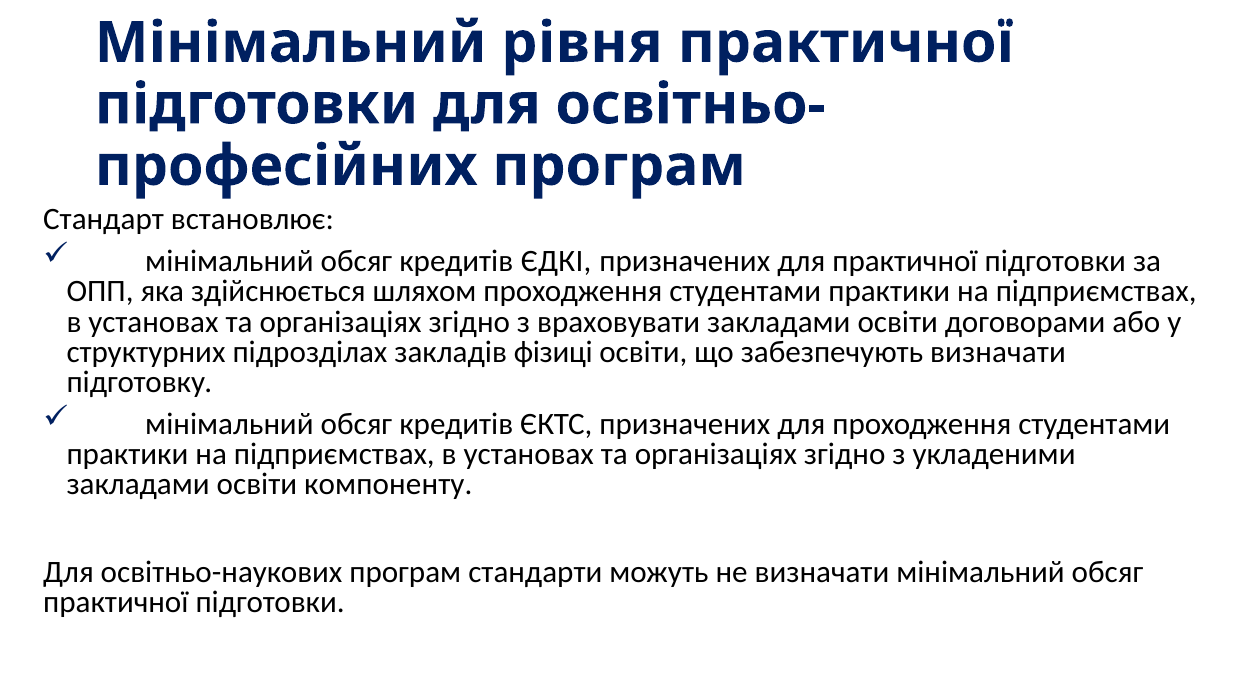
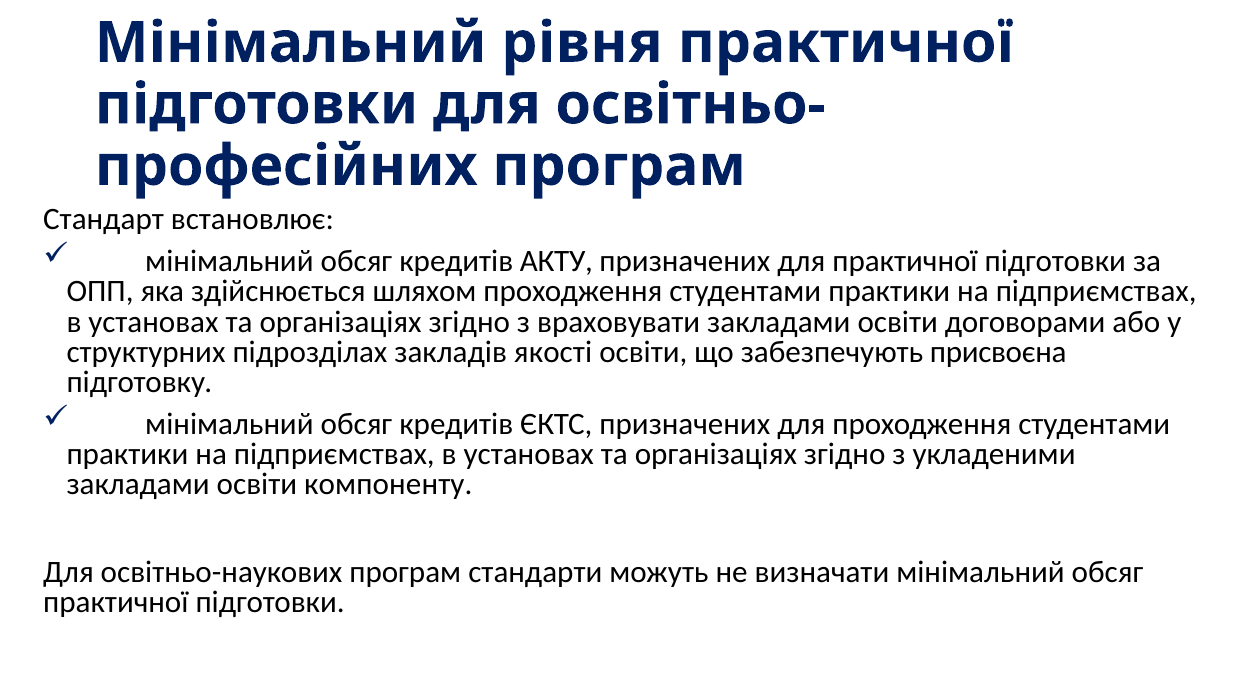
ЄДКІ: ЄДКІ -> АКТУ (556, 261)
фізиці: фізиці -> якості (553, 352)
забезпечують визначати: визначати -> присвоєна (998, 352)
